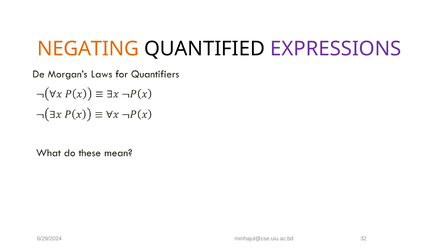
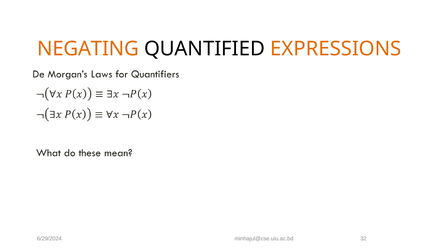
EXPRESSIONS colour: purple -> orange (336, 49)
